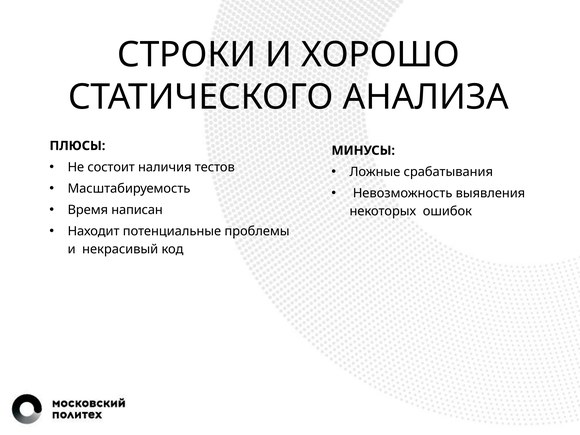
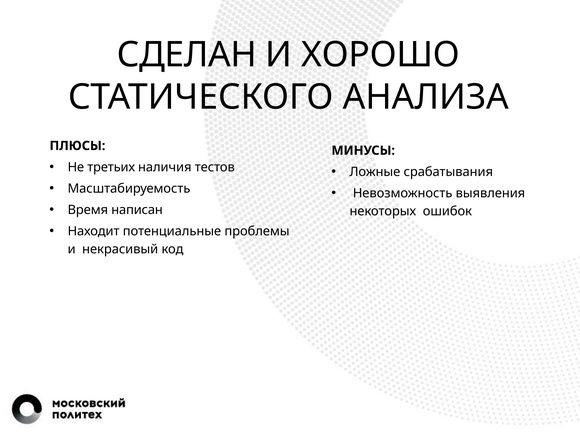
СТРОКИ: СТРОКИ -> СДЕЛАН (187, 55)
состоит: состоит -> третьих (111, 167)
